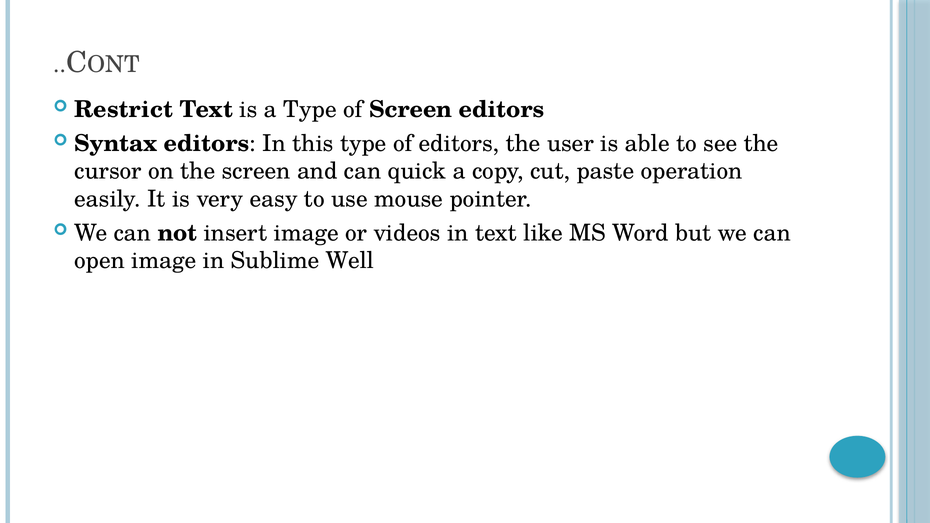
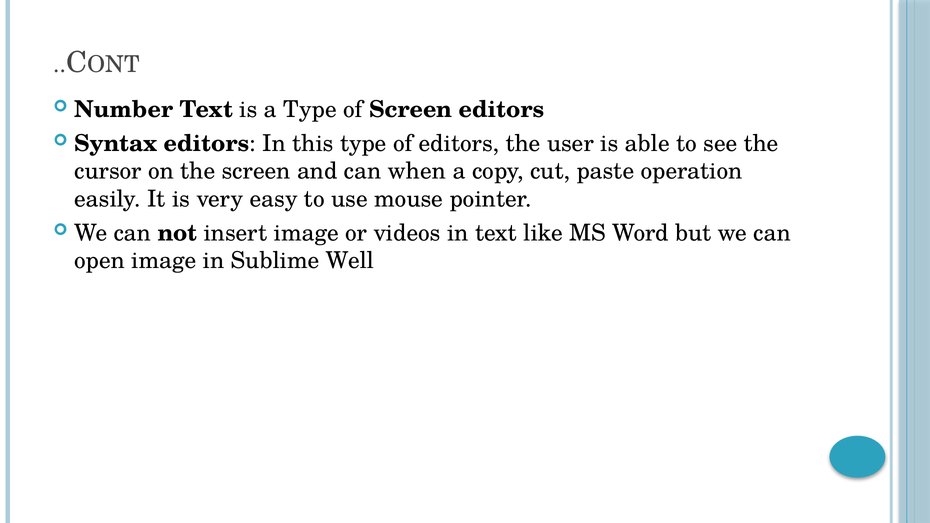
Restrict: Restrict -> Number (124, 110)
quick: quick -> when (417, 171)
